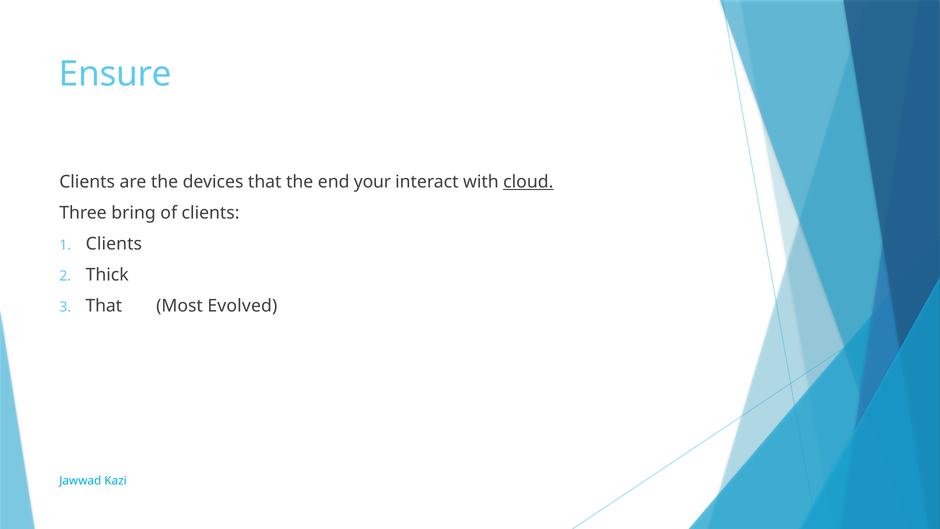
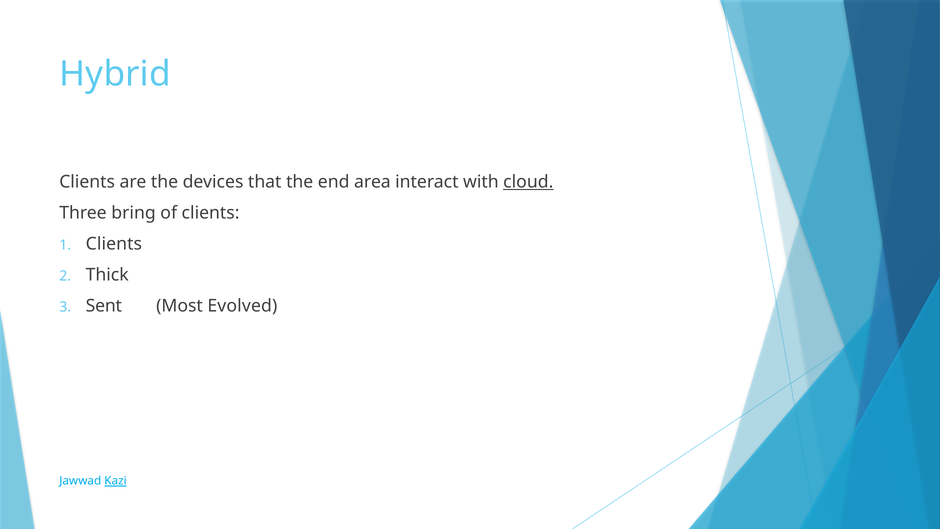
Ensure: Ensure -> Hybrid (115, 74)
your: your -> area (372, 182)
That: That -> Sent (104, 306)
Kazi underline: none -> present (116, 481)
